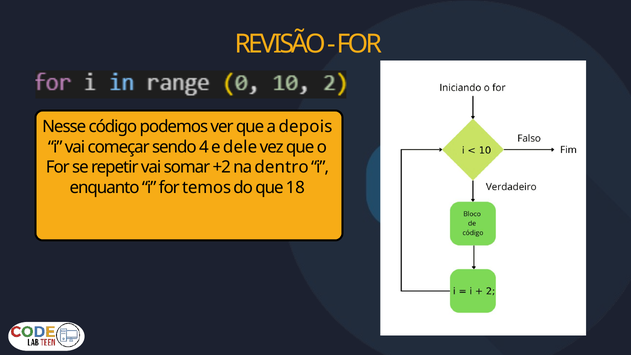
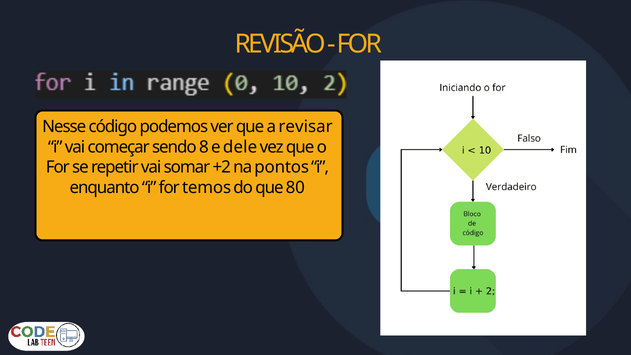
depois: depois -> revisar (306, 127)
4: 4 -> 8 (204, 147)
dentro: dentro -> pontos (282, 167)
18: 18 -> 80 (295, 188)
